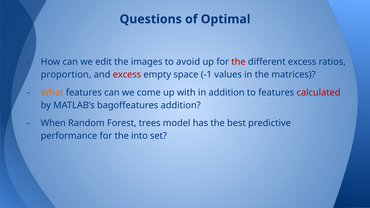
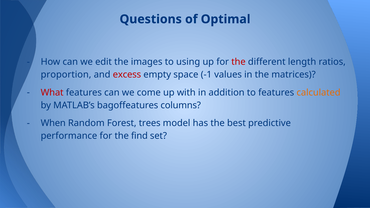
avoid: avoid -> using (188, 62)
different excess: excess -> length (302, 62)
What colour: orange -> red (52, 93)
calculated colour: red -> orange (319, 93)
bagoffeatures addition: addition -> columns (181, 105)
into: into -> find (139, 136)
